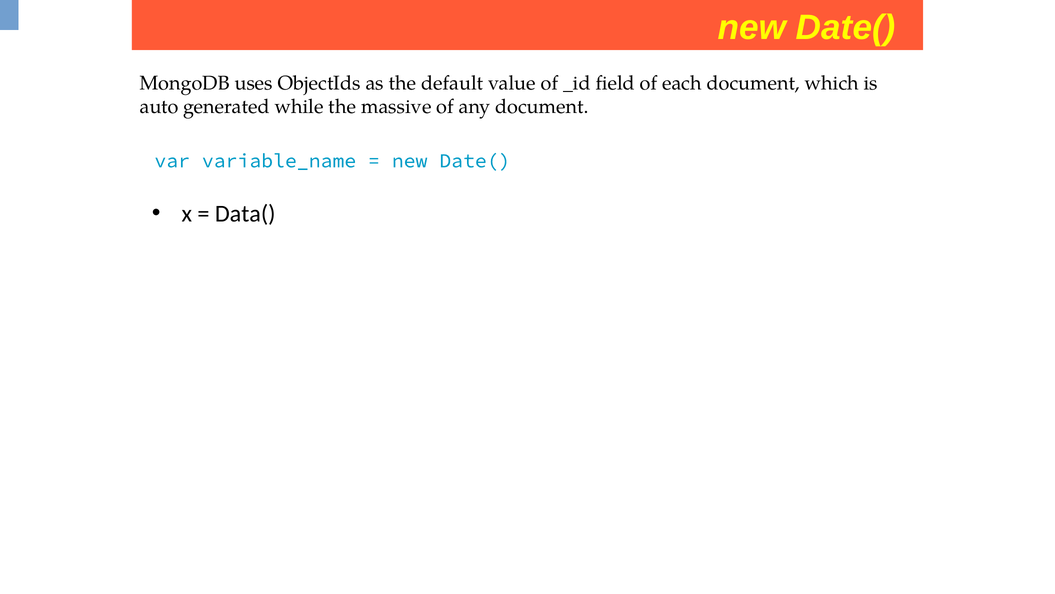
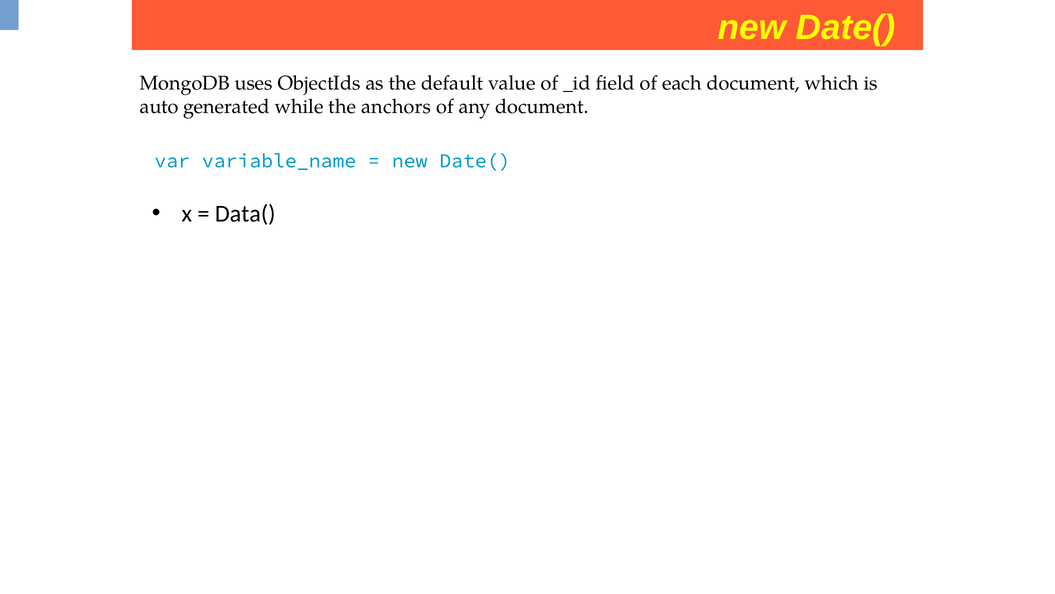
massive: massive -> anchors (396, 107)
